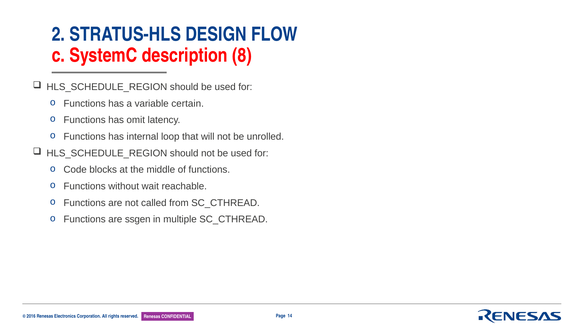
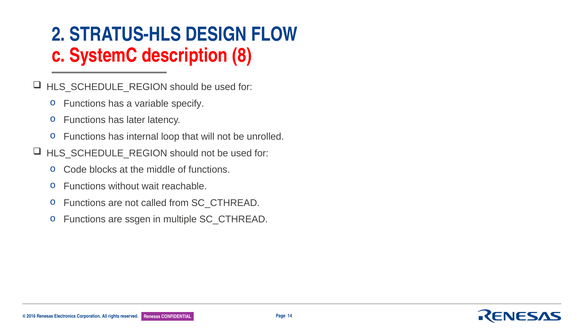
certain: certain -> specify (188, 103)
omit: omit -> later (136, 120)
